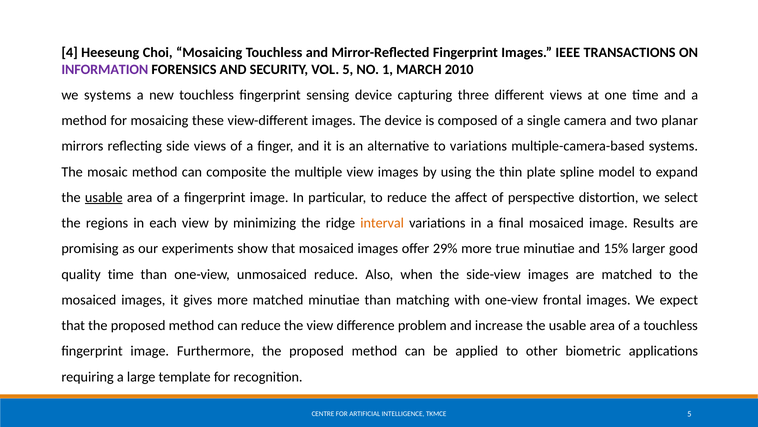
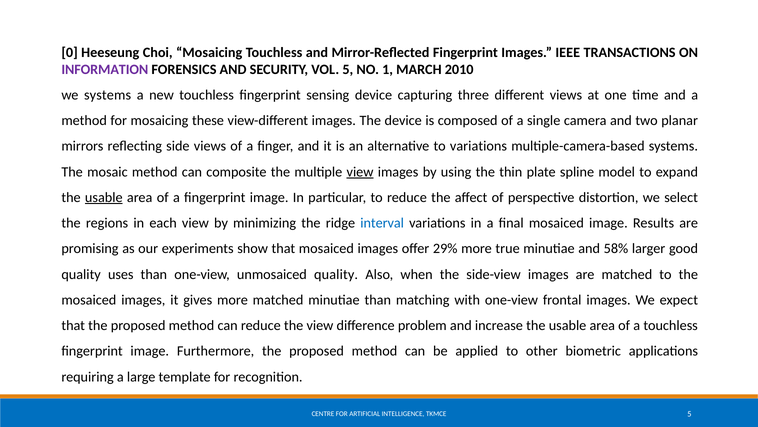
4: 4 -> 0 (70, 52)
view underline: none -> present (360, 172)
interval colour: orange -> blue (382, 223)
15%: 15% -> 58% (616, 248)
quality time: time -> uses (121, 274)
unmosaiced reduce: reduce -> quality (336, 274)
